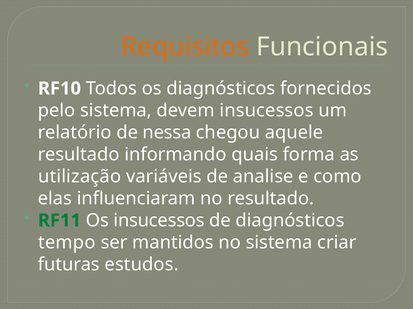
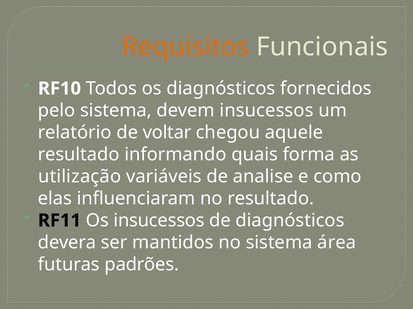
nessa: nessa -> voltar (167, 133)
RF11 colour: green -> black (59, 221)
tempo: tempo -> devera (67, 243)
criar: criar -> área (337, 243)
estudos: estudos -> padrões (142, 265)
